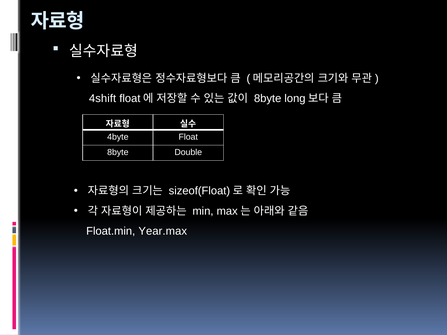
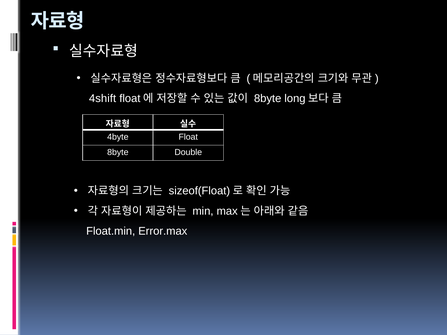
Year.max: Year.max -> Error.max (163, 231)
